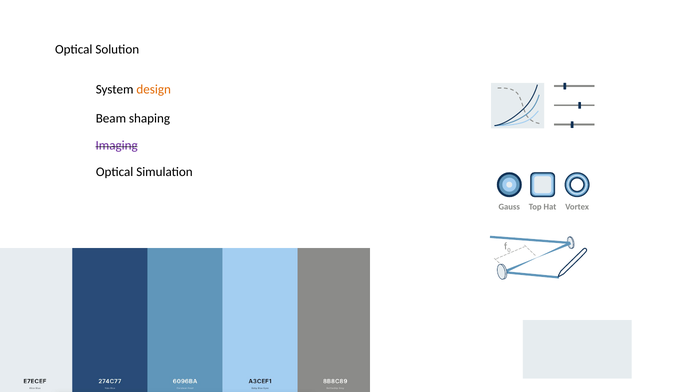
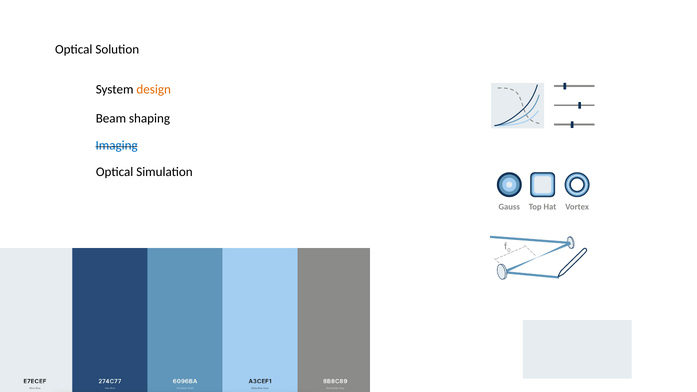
Imaging colour: purple -> blue (117, 145)
